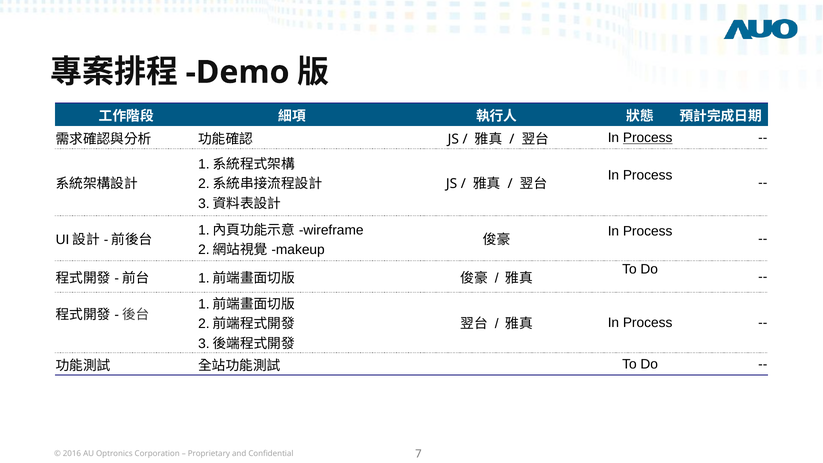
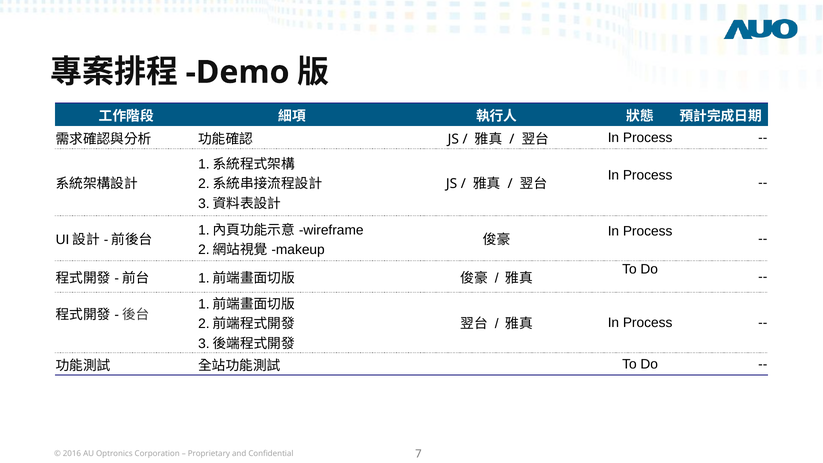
Process underline: present -> none (648, 138)
